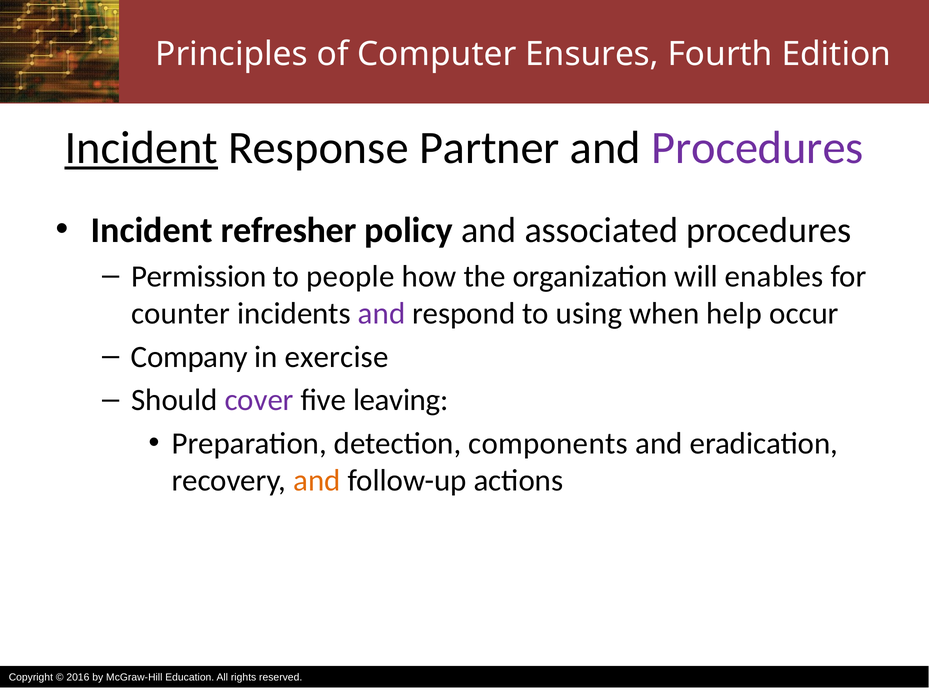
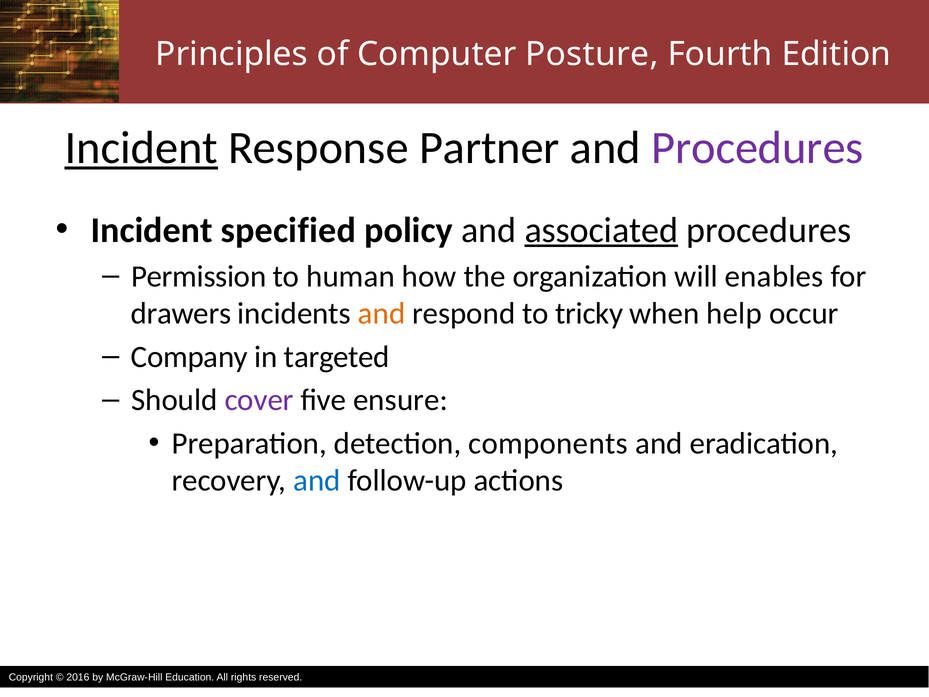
Ensures: Ensures -> Posture (592, 54)
refresher: refresher -> specified (288, 230)
associated underline: none -> present (601, 230)
people: people -> human (351, 276)
counter: counter -> drawers (181, 313)
and colour: purple -> orange (382, 313)
using: using -> tricky (589, 313)
exercise: exercise -> targeted (337, 357)
leaving: leaving -> ensure (401, 400)
and colour: orange -> blue (317, 481)
